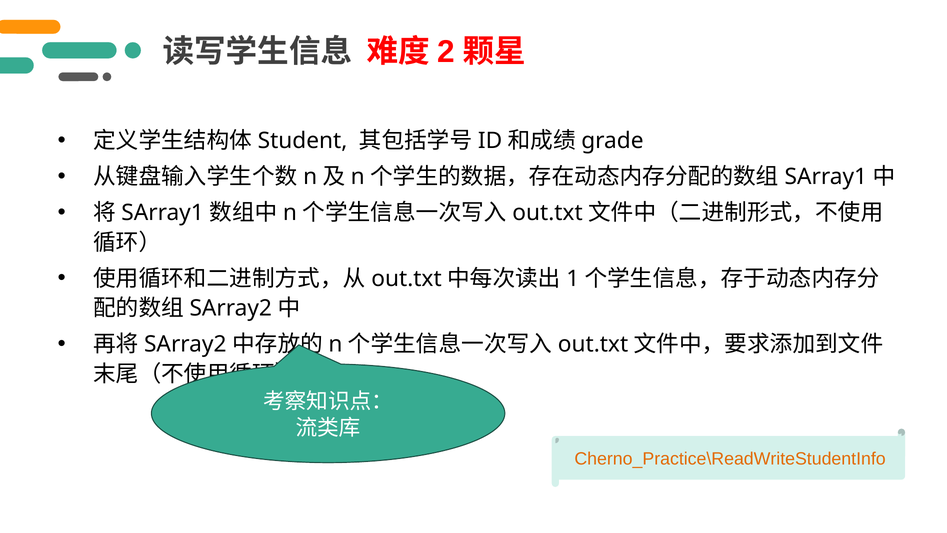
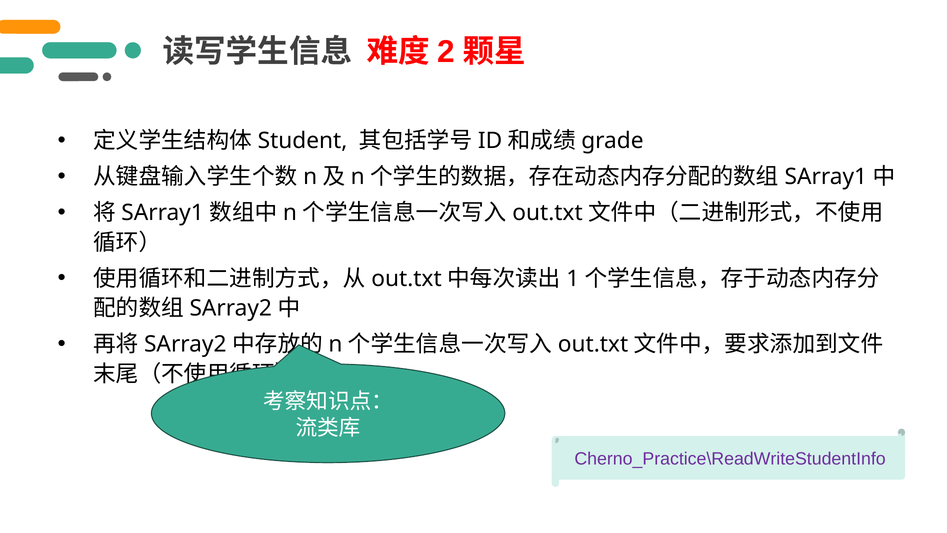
Cherno_Practice\ReadWriteStudentInfo colour: orange -> purple (730, 459)
